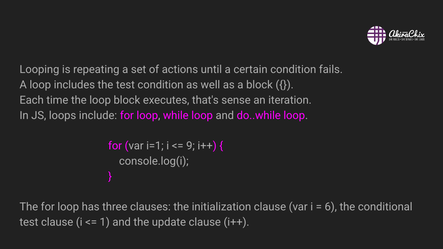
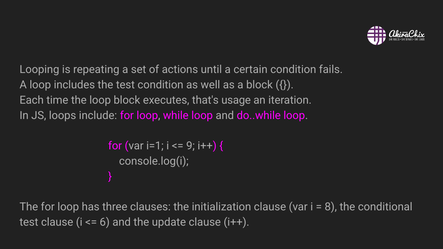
sense: sense -> usage (236, 100)
6: 6 -> 8 (331, 207)
1: 1 -> 6 (105, 222)
